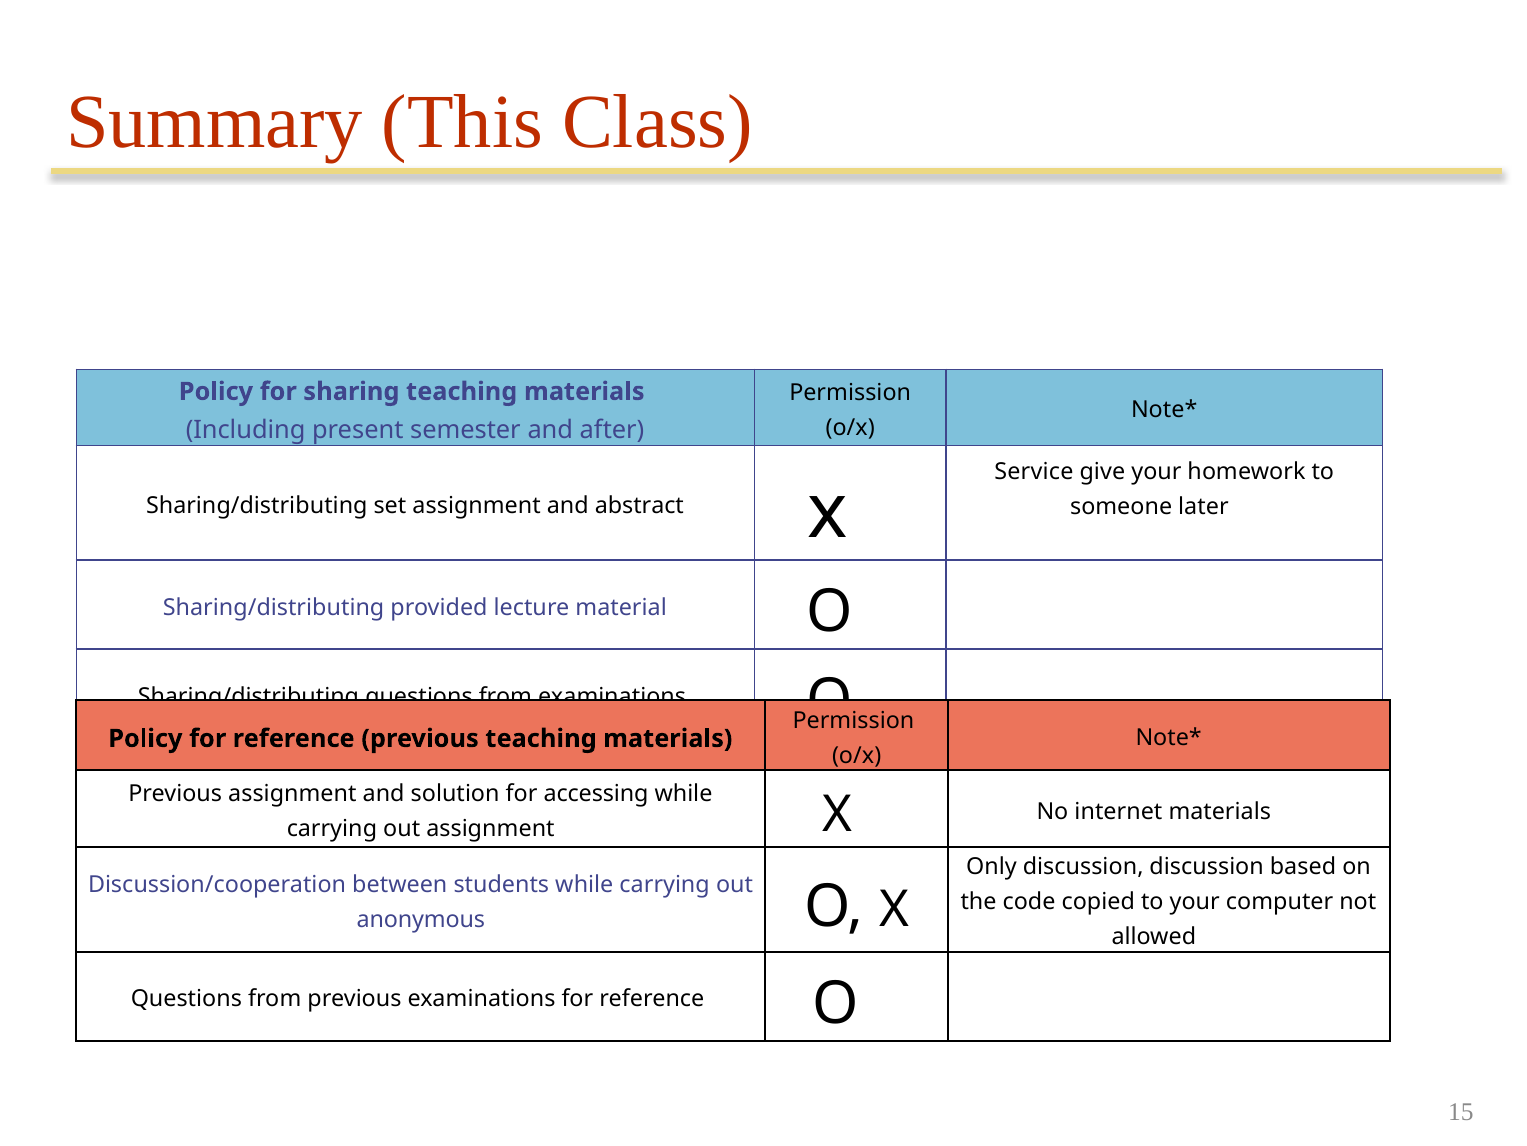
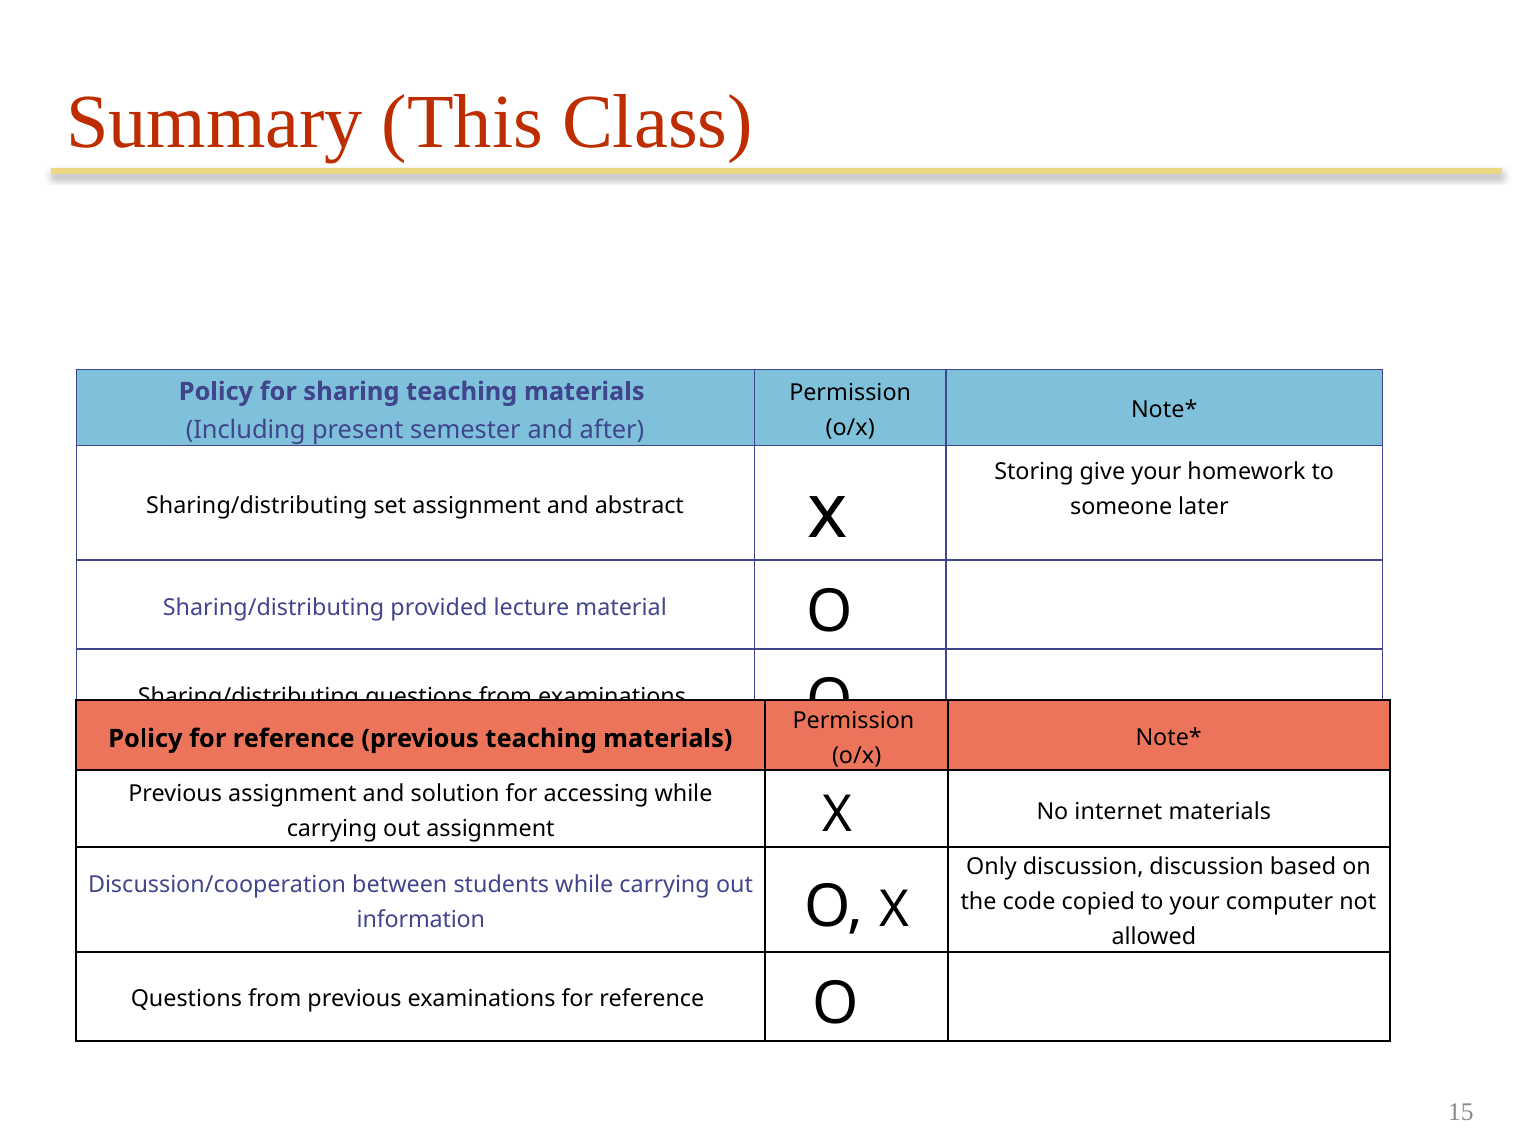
Service: Service -> Storing (1034, 472)
anonymous: anonymous -> information (421, 919)
